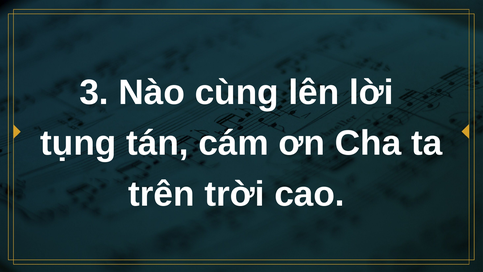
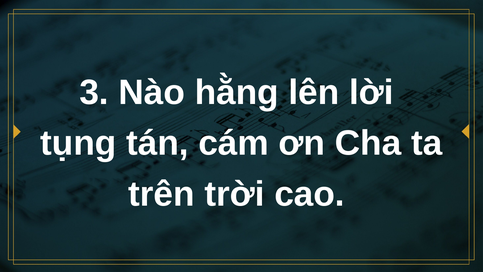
cùng: cùng -> hằng (237, 92)
